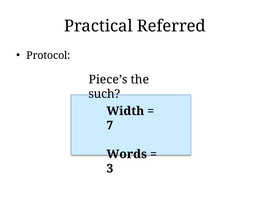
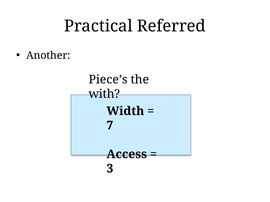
Protocol: Protocol -> Another (48, 56)
such: such -> with (104, 94)
Words: Words -> Access (127, 155)
